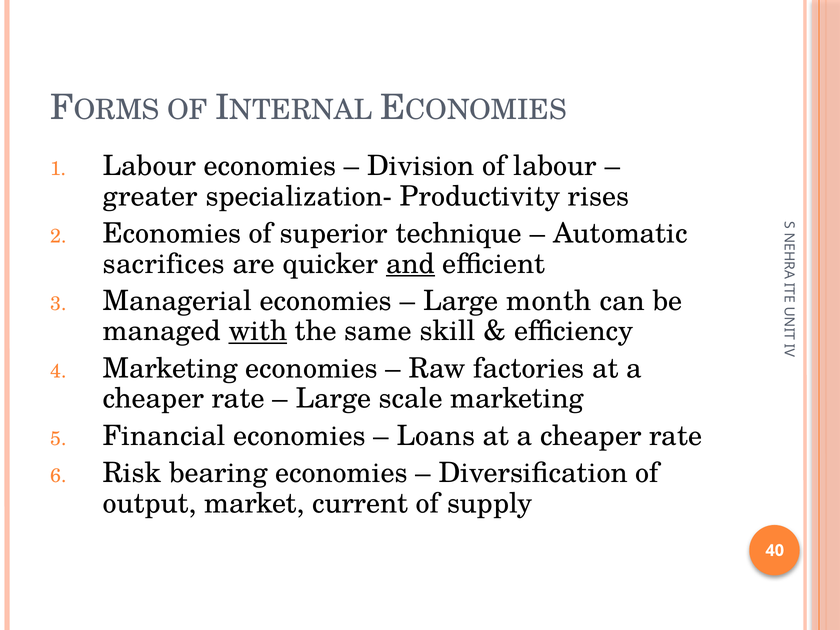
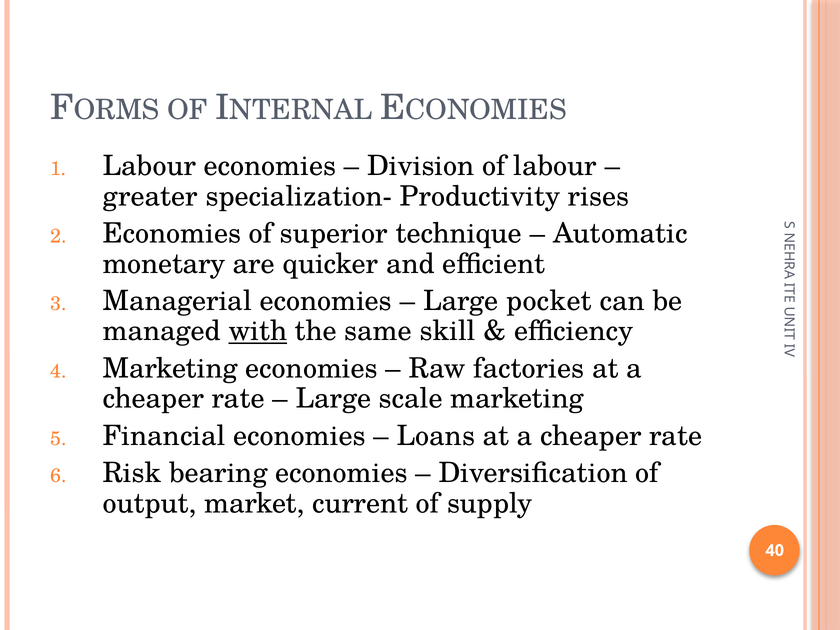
sacrifices: sacrifices -> monetary (164, 264)
and underline: present -> none (410, 264)
month: month -> pocket (549, 301)
